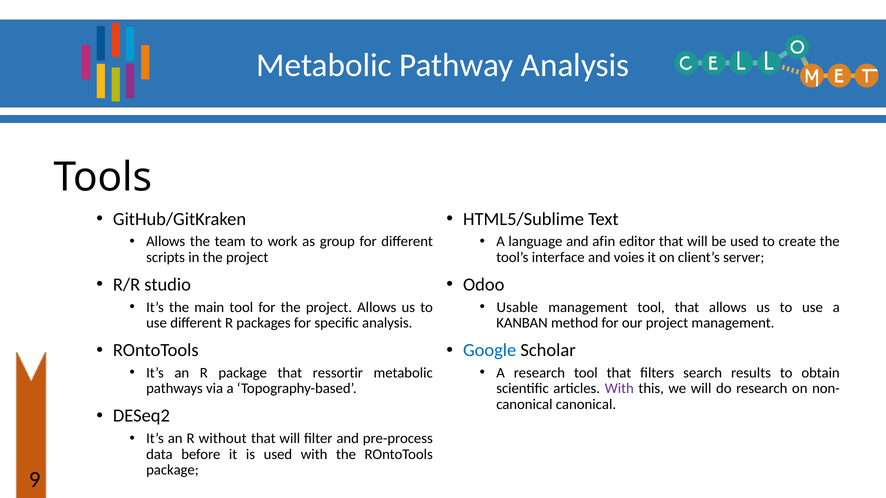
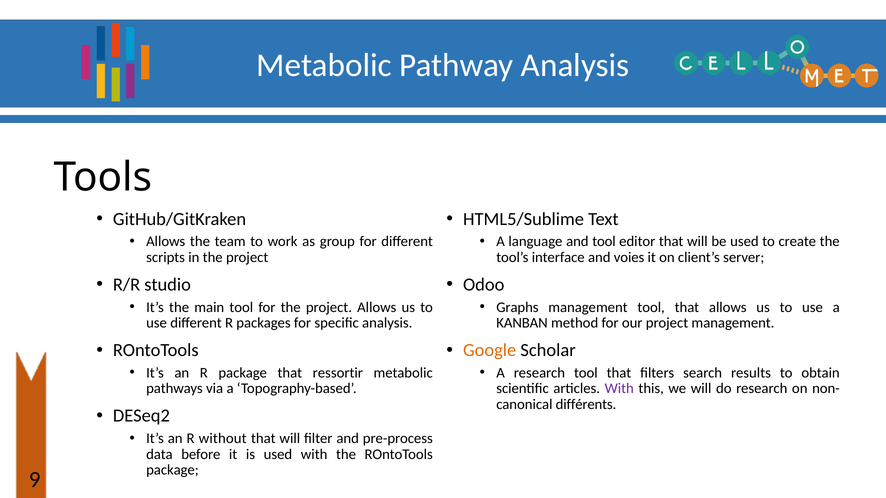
and afin: afin -> tool (604, 242)
Usable: Usable -> Graphs (517, 307)
Google colour: blue -> orange (490, 350)
canonical: canonical -> différents (586, 405)
